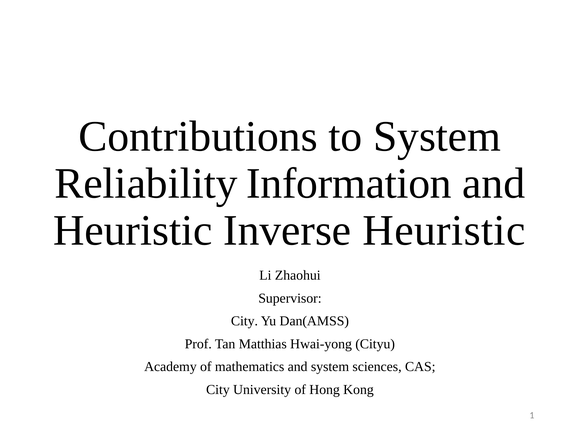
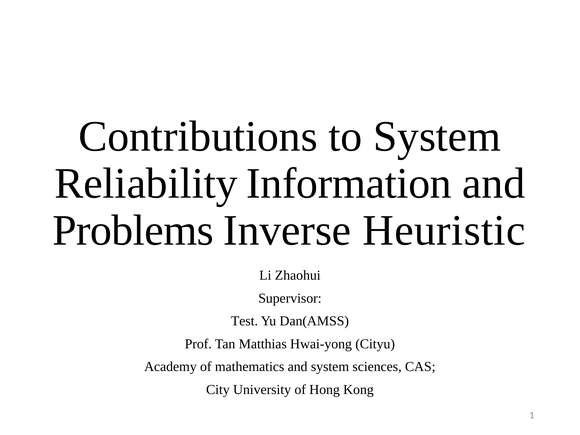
Heuristic: Heuristic -> Problems (133, 230)
City: City -> Test (244, 321)
